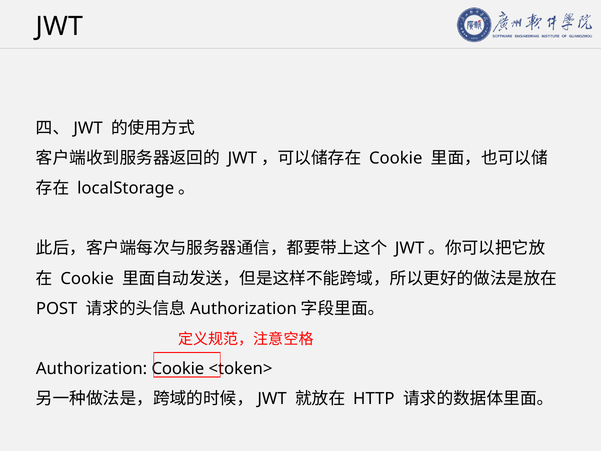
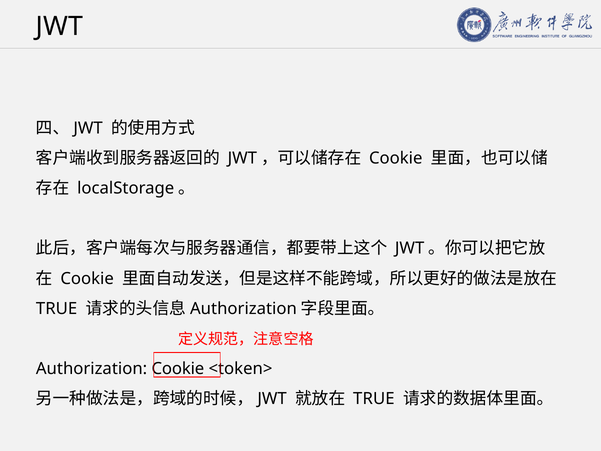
POST: POST -> TRUE (57, 308)
HTTP: HTTP -> TRUE (374, 399)
